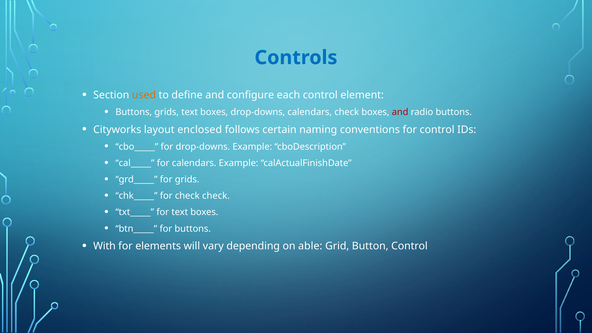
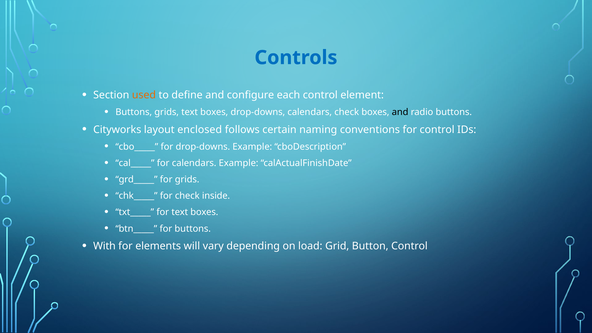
and colour: red -> black (400, 112)
check check: check -> inside (216, 196)
able: able -> load (310, 246)
